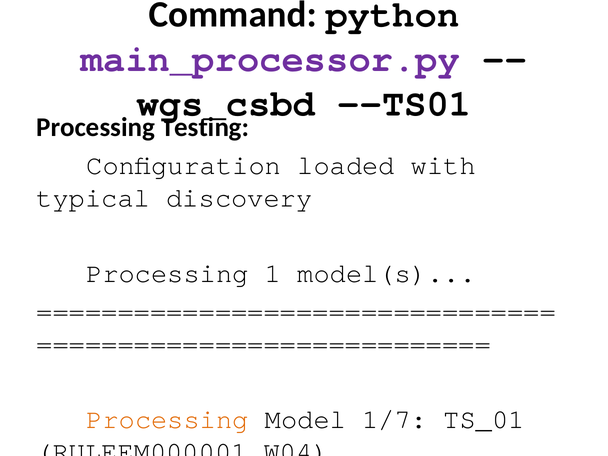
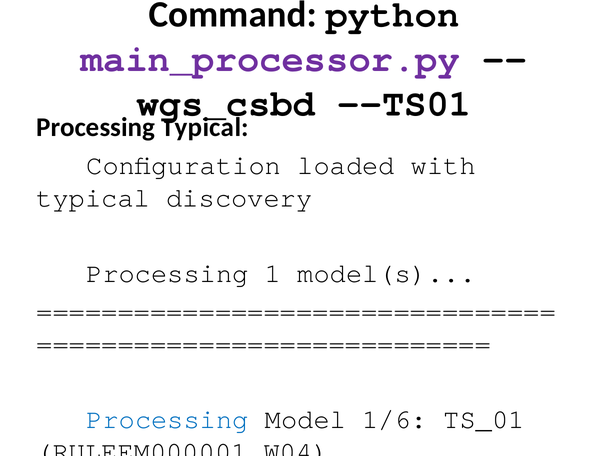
Processing Testing: Testing -> Typical (205, 128)
Processing colour: orange -> blue (167, 419)
1/7: 1/7 -> 1/6 (395, 419)
